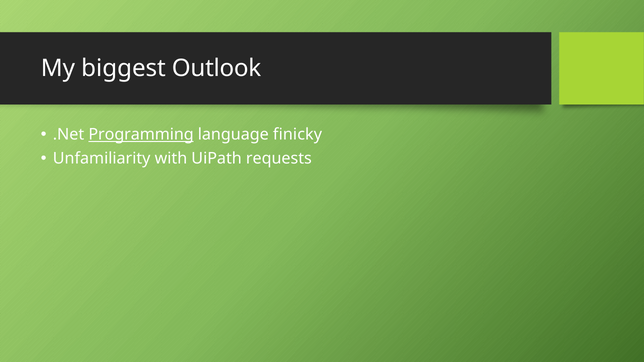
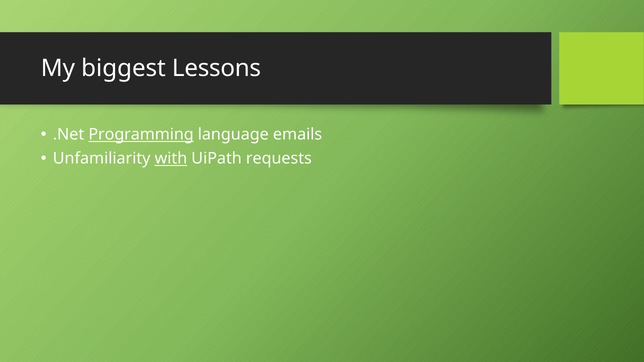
Outlook: Outlook -> Lessons (217, 68)
finicky: finicky -> emails (298, 134)
with underline: none -> present (171, 159)
